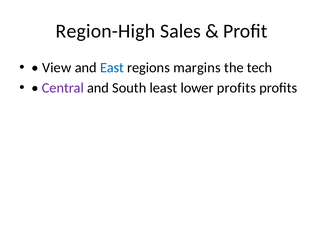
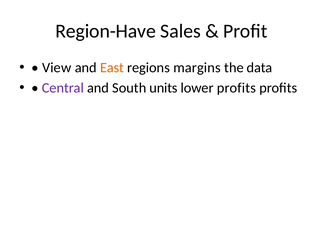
Region-High: Region-High -> Region-Have (106, 31)
East colour: blue -> orange (112, 68)
tech: tech -> data (260, 68)
least: least -> units (163, 88)
